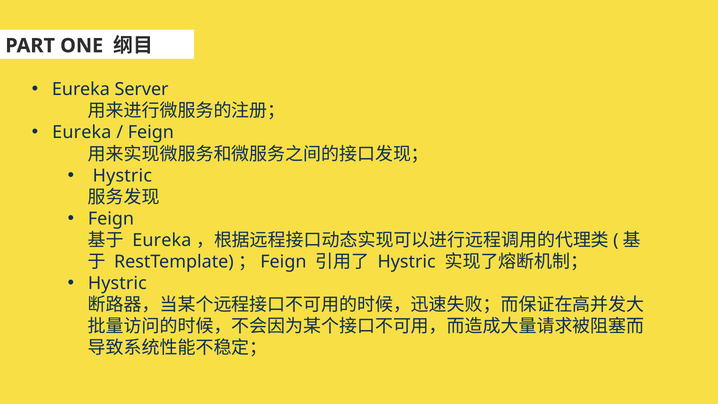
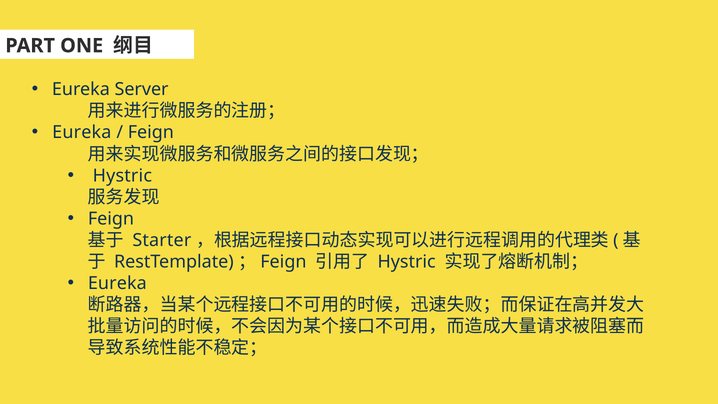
Eureka: Eureka -> Starter (162, 240)
Hystric: Hystric -> Eureka (117, 283)
